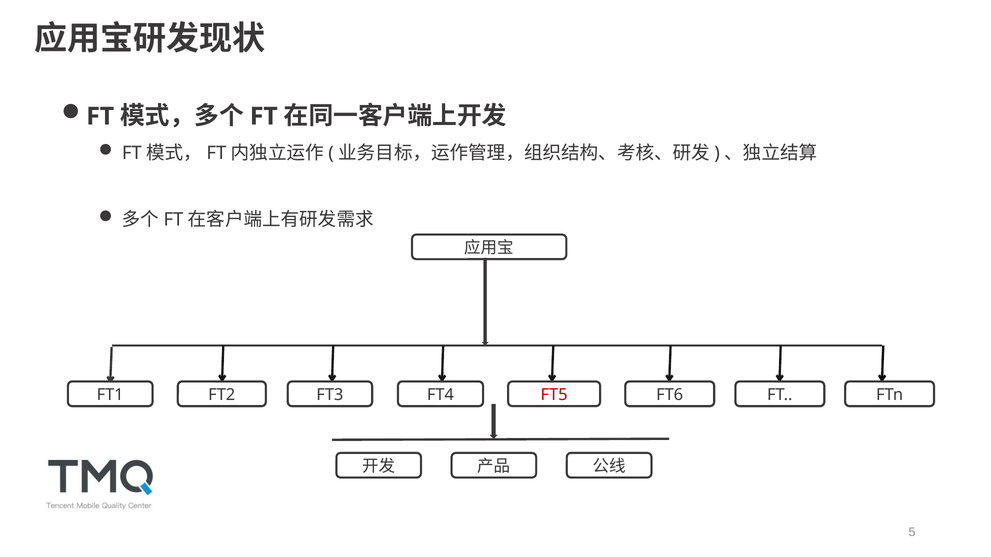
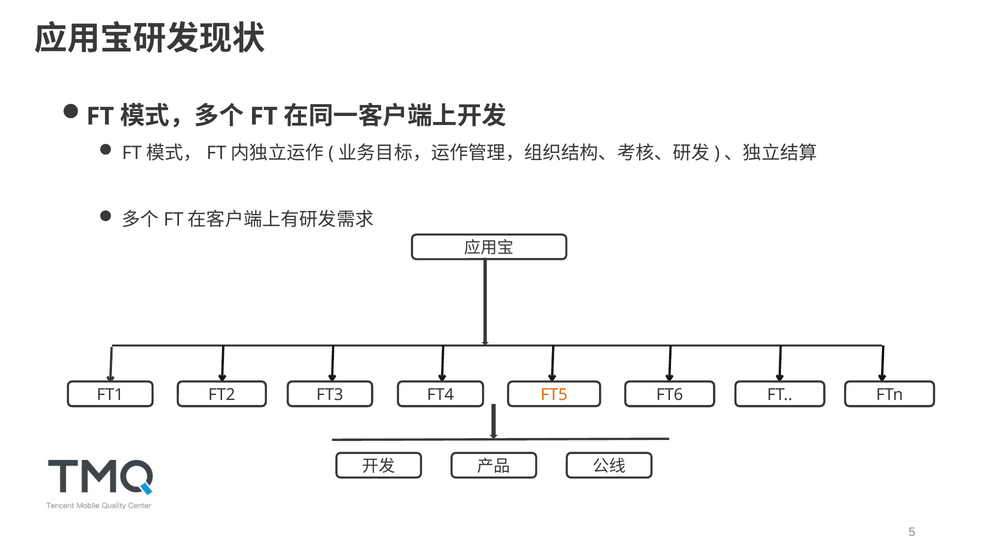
FT5 colour: red -> orange (554, 395)
